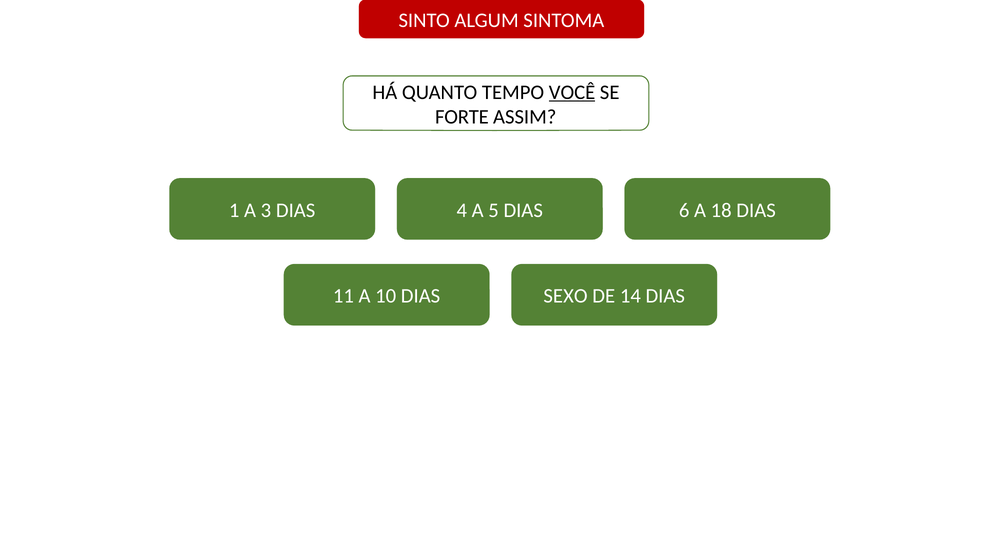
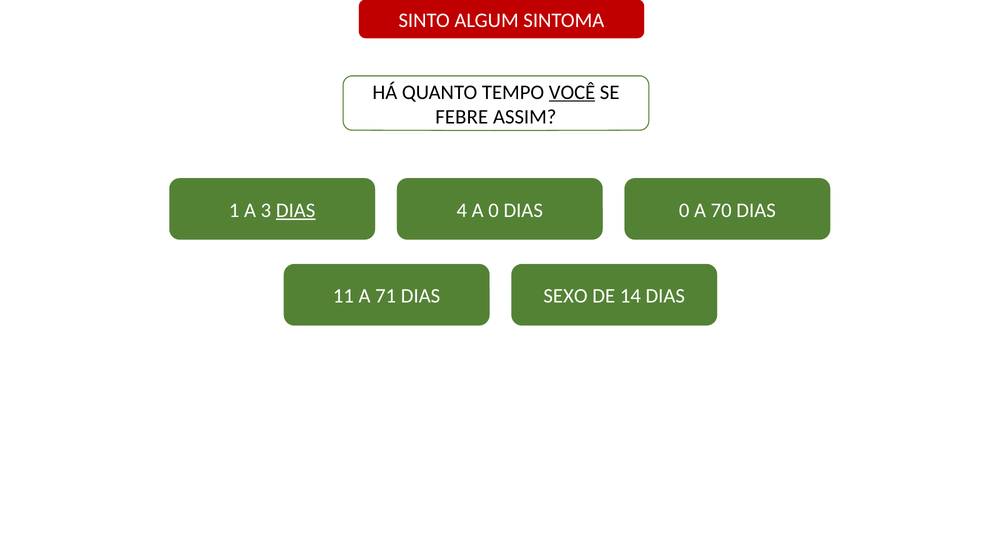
FORTE: FORTE -> FEBRE (462, 117)
DIAS underline: none -> present (296, 210)
A 5: 5 -> 0 (494, 210)
DIAS 6: 6 -> 0 (684, 210)
18: 18 -> 70 (721, 210)
10: 10 -> 71 (386, 296)
